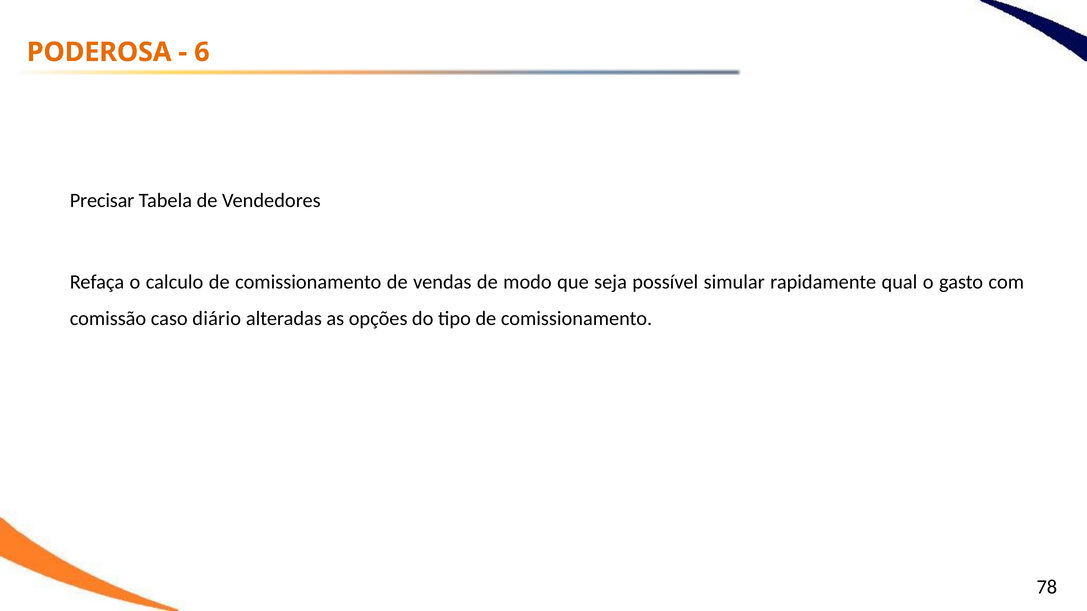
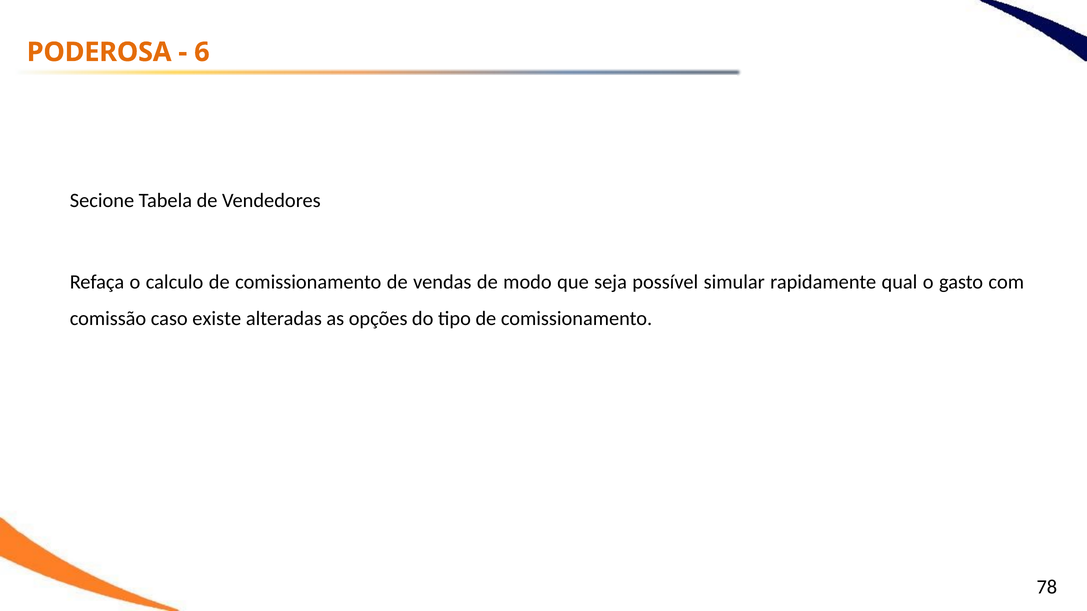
Precisar: Precisar -> Secione (102, 201)
diário: diário -> existe (217, 319)
